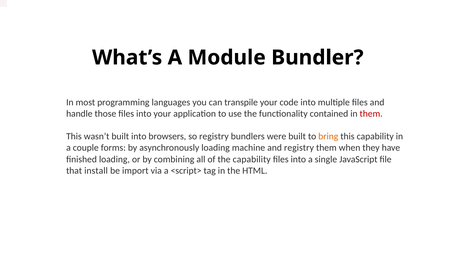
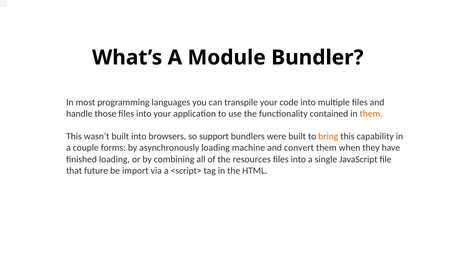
them colour: red -> orange (371, 114)
so registry: registry -> support (214, 137)
and registry: registry -> convert (299, 148)
the capability: capability -> resources (252, 160)
install: install -> future (96, 171)
